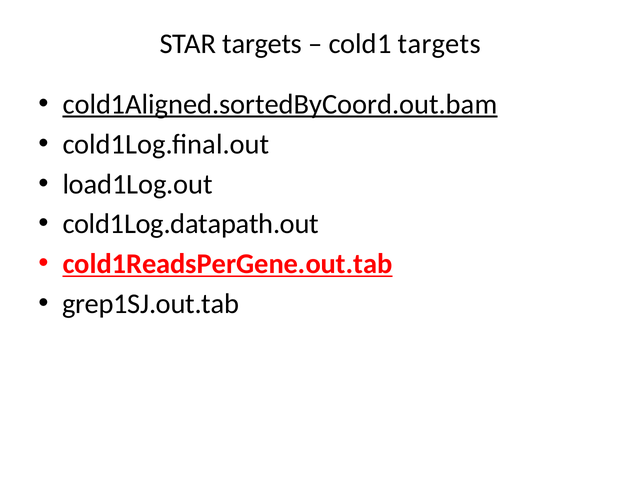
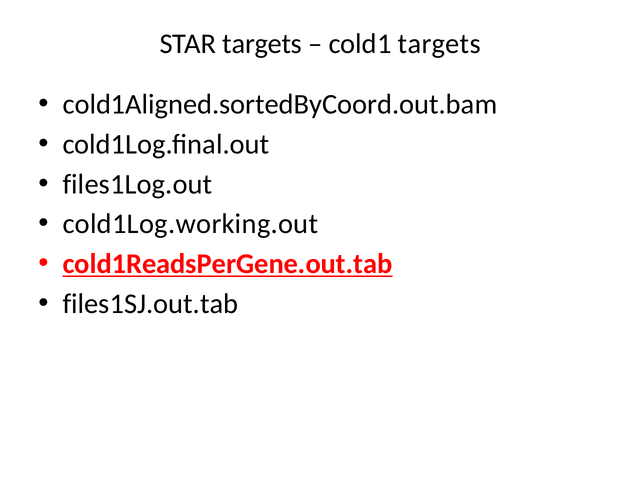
cold1Aligned.sortedByCoord.out.bam underline: present -> none (280, 104)
load1Log.out: load1Log.out -> files1Log.out (137, 184)
cold1Log.datapath.out: cold1Log.datapath.out -> cold1Log.working.out (190, 224)
grep1SJ.out.tab: grep1SJ.out.tab -> files1SJ.out.tab (150, 304)
